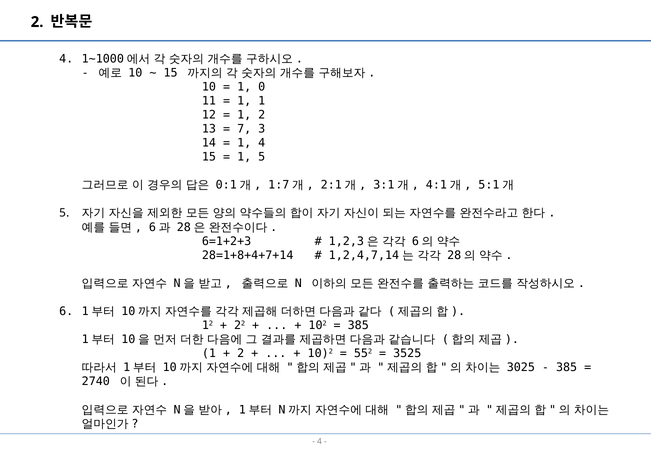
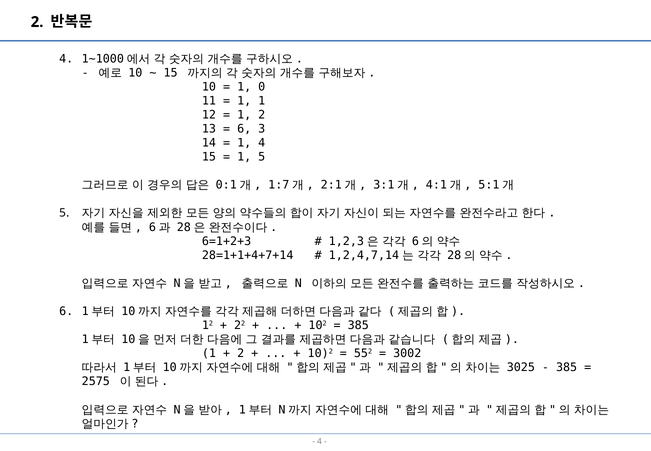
7: 7 -> 6 (244, 129)
28=1+8+4+7+14: 28=1+8+4+7+14 -> 28=1+1+4+7+14 (248, 255)
3525: 3525 -> 3002 (407, 353)
2740: 2740 -> 2575 (96, 381)
